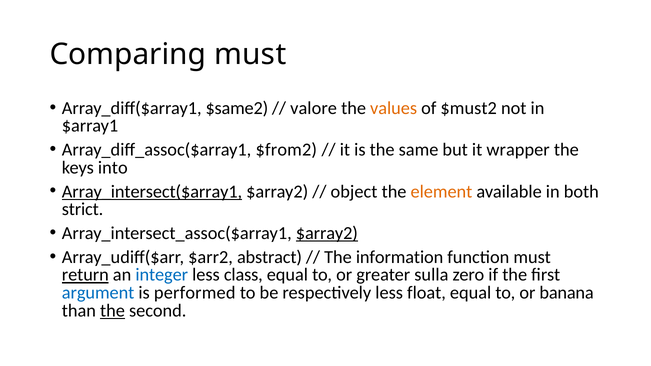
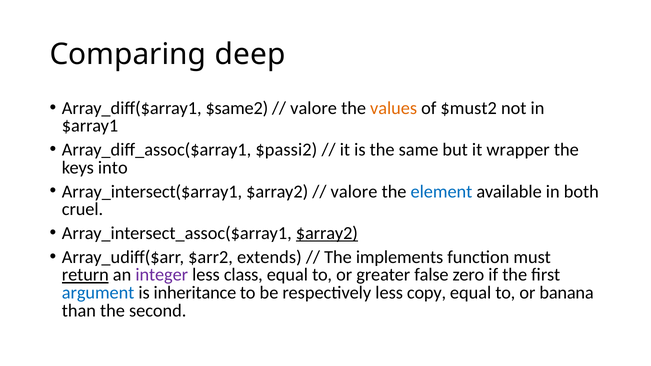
Comparing must: must -> deep (250, 55)
$from2: $from2 -> $passi2 (286, 150)
Array_intersect($array1 underline: present -> none (152, 192)
object: object -> valore (354, 192)
element colour: orange -> blue (441, 192)
strict: strict -> cruel (82, 209)
abstract: abstract -> extends (269, 257)
information: information -> implements (400, 257)
integer colour: blue -> purple (162, 275)
sulla: sulla -> false (431, 275)
performed: performed -> inheritance (195, 293)
float: float -> copy (427, 293)
the underline: present -> none (113, 311)
